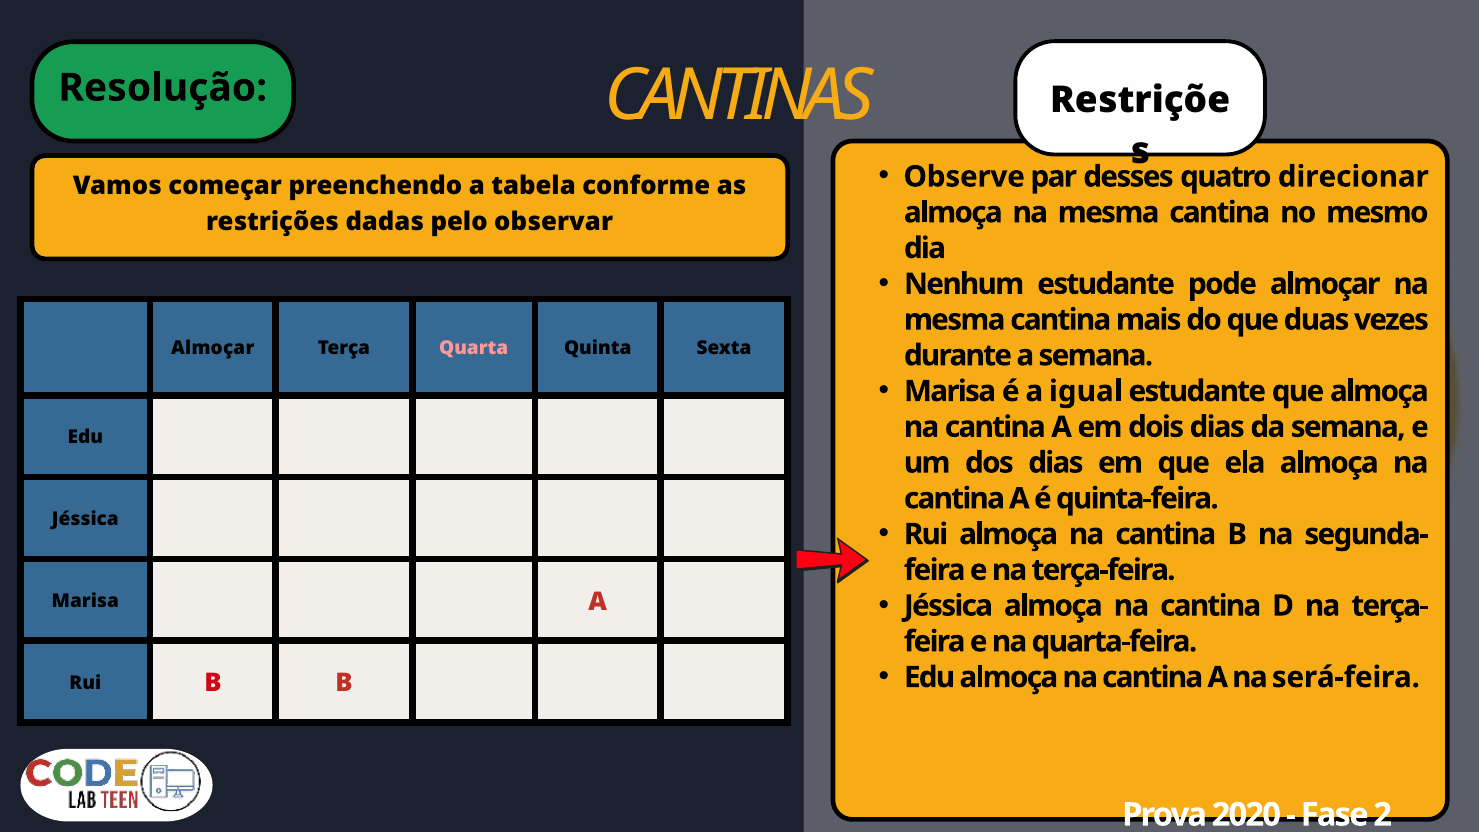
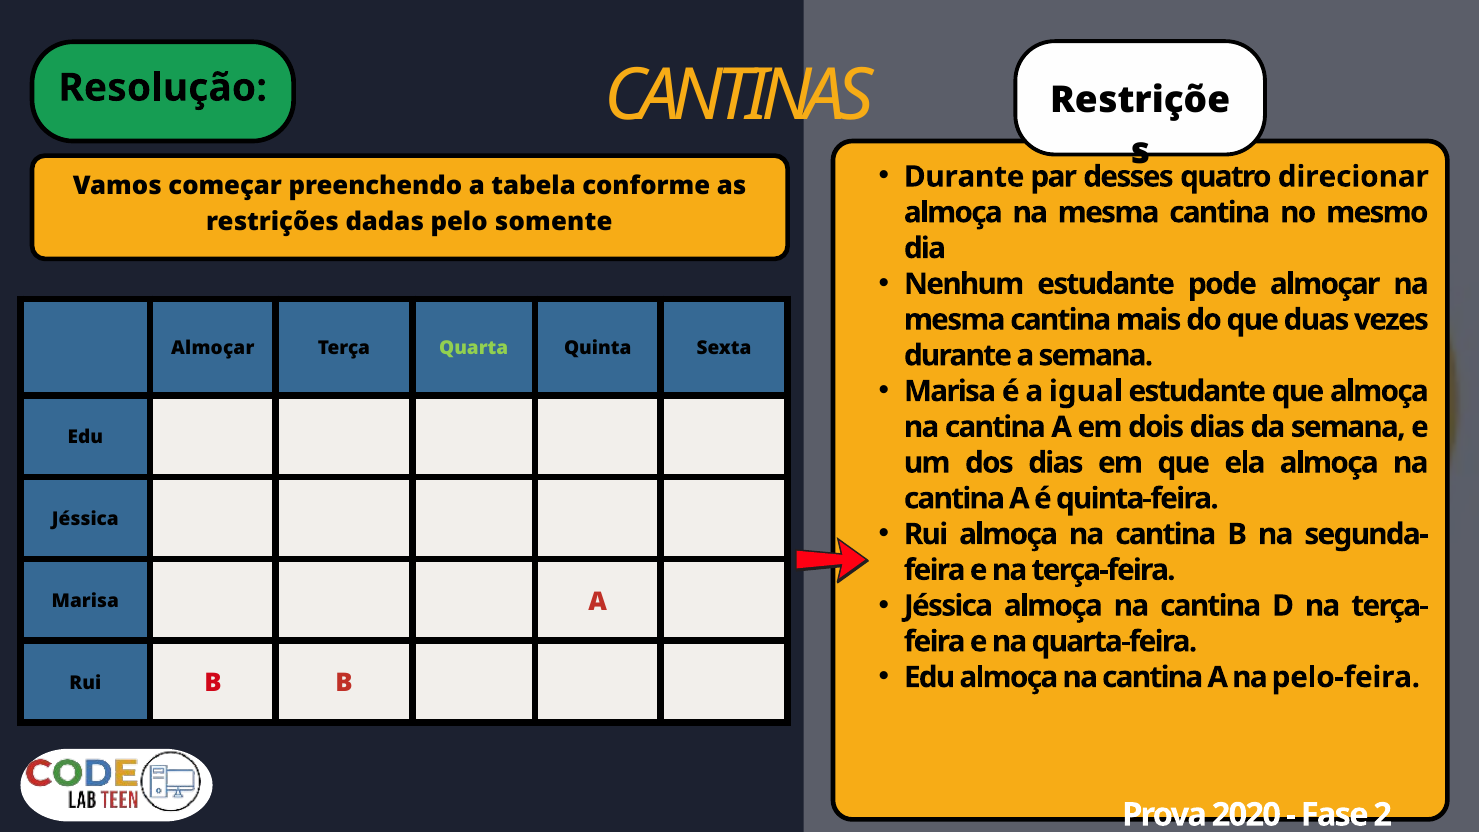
Observe: Observe -> Durante (964, 177)
observar: observar -> somente (554, 222)
Quarta colour: pink -> light green (474, 349)
será-feira: será-feira -> pelo-feira (1346, 677)
